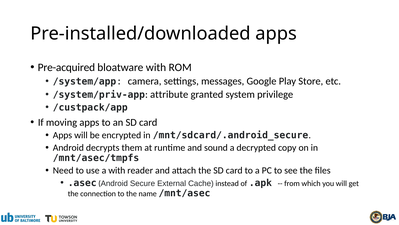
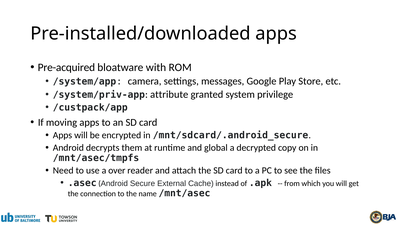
sound: sound -> global (216, 147)
a with: with -> over (117, 170)
